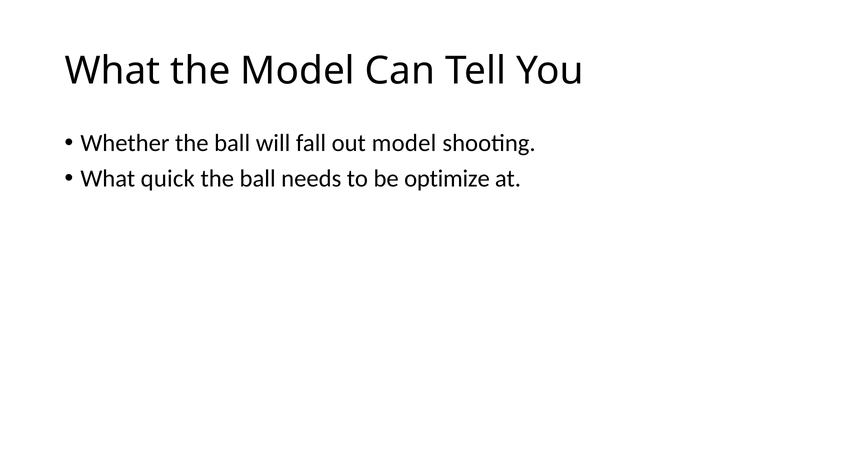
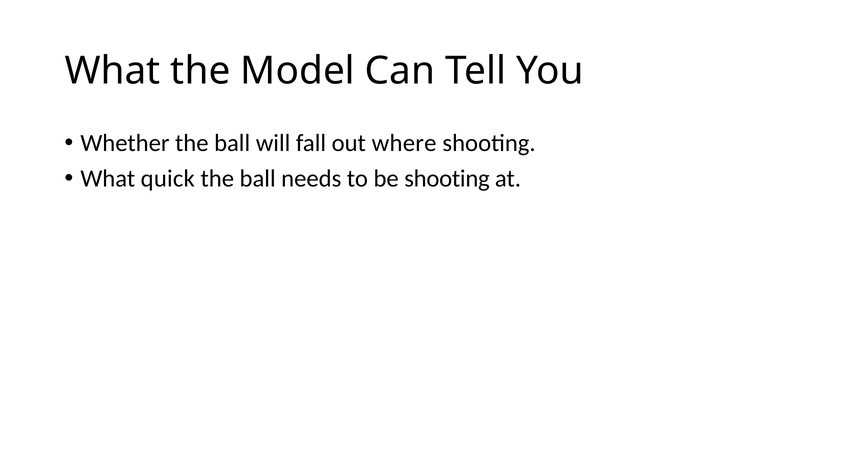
out model: model -> where (404, 143)
be optimize: optimize -> shooting (447, 179)
